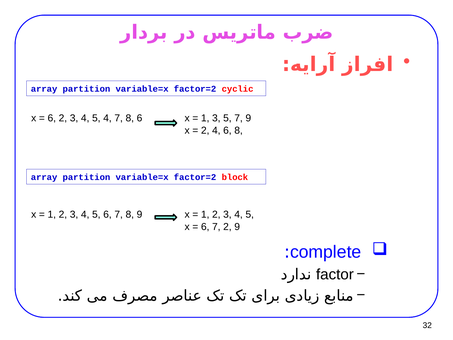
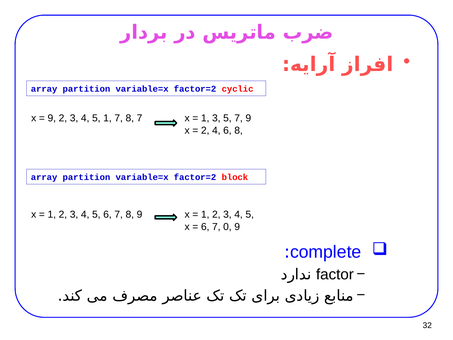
6: 6 -> 9 (52, 118)
5 4: 4 -> 1 (107, 118)
8 6: 6 -> 7 (140, 118)
7 2: 2 -> 0 (227, 227)
